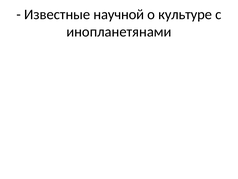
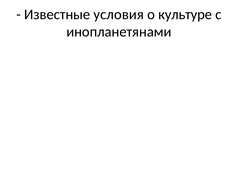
научной: научной -> условия (119, 14)
